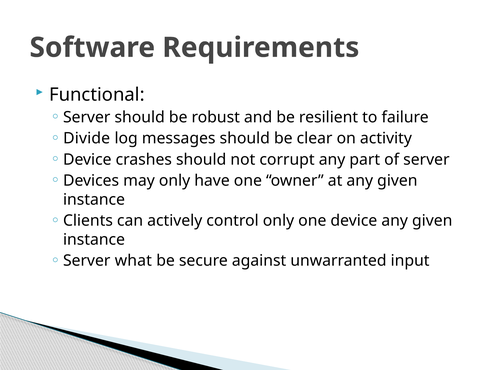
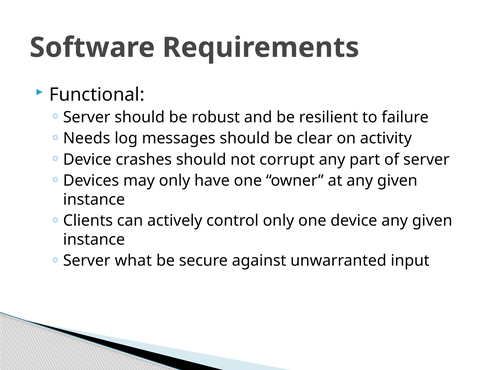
Divide: Divide -> Needs (87, 138)
